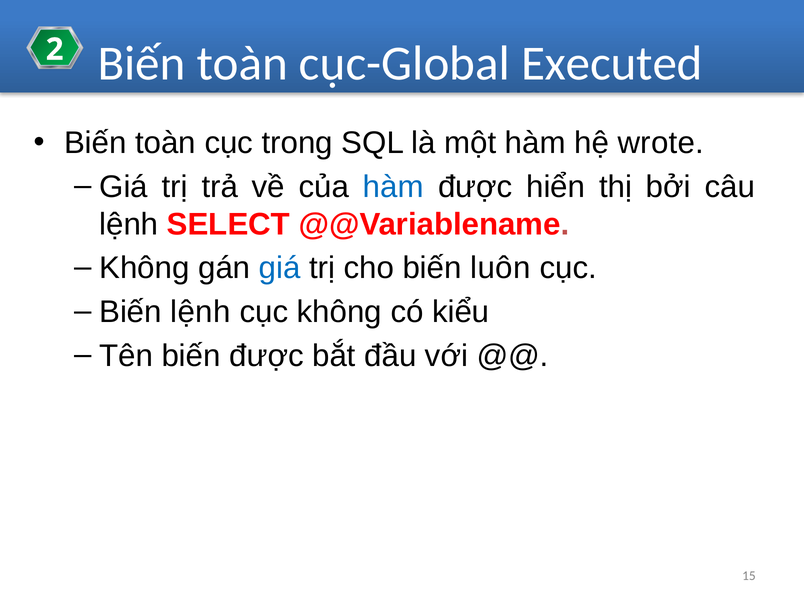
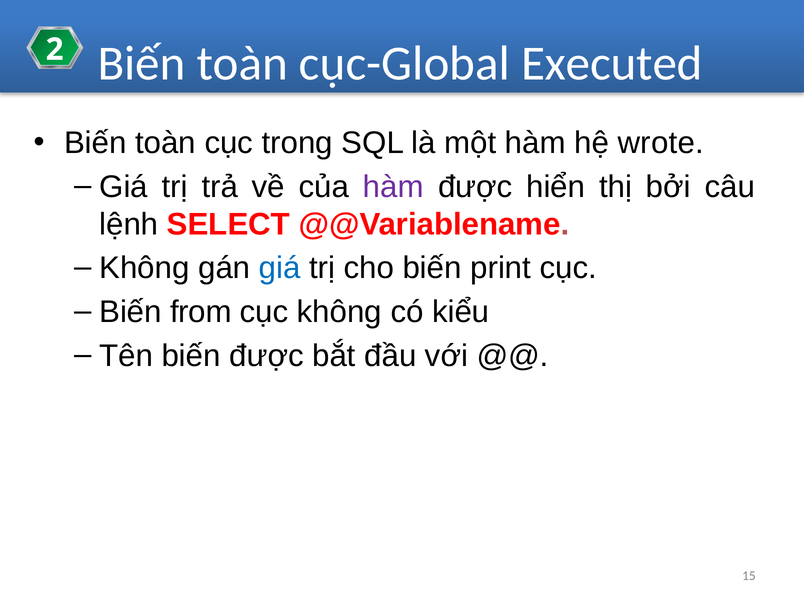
hàm colour: blue -> purple (393, 187)
luôn: luôn -> print (501, 268)
Biến lệnh: lệnh -> from (201, 312)
